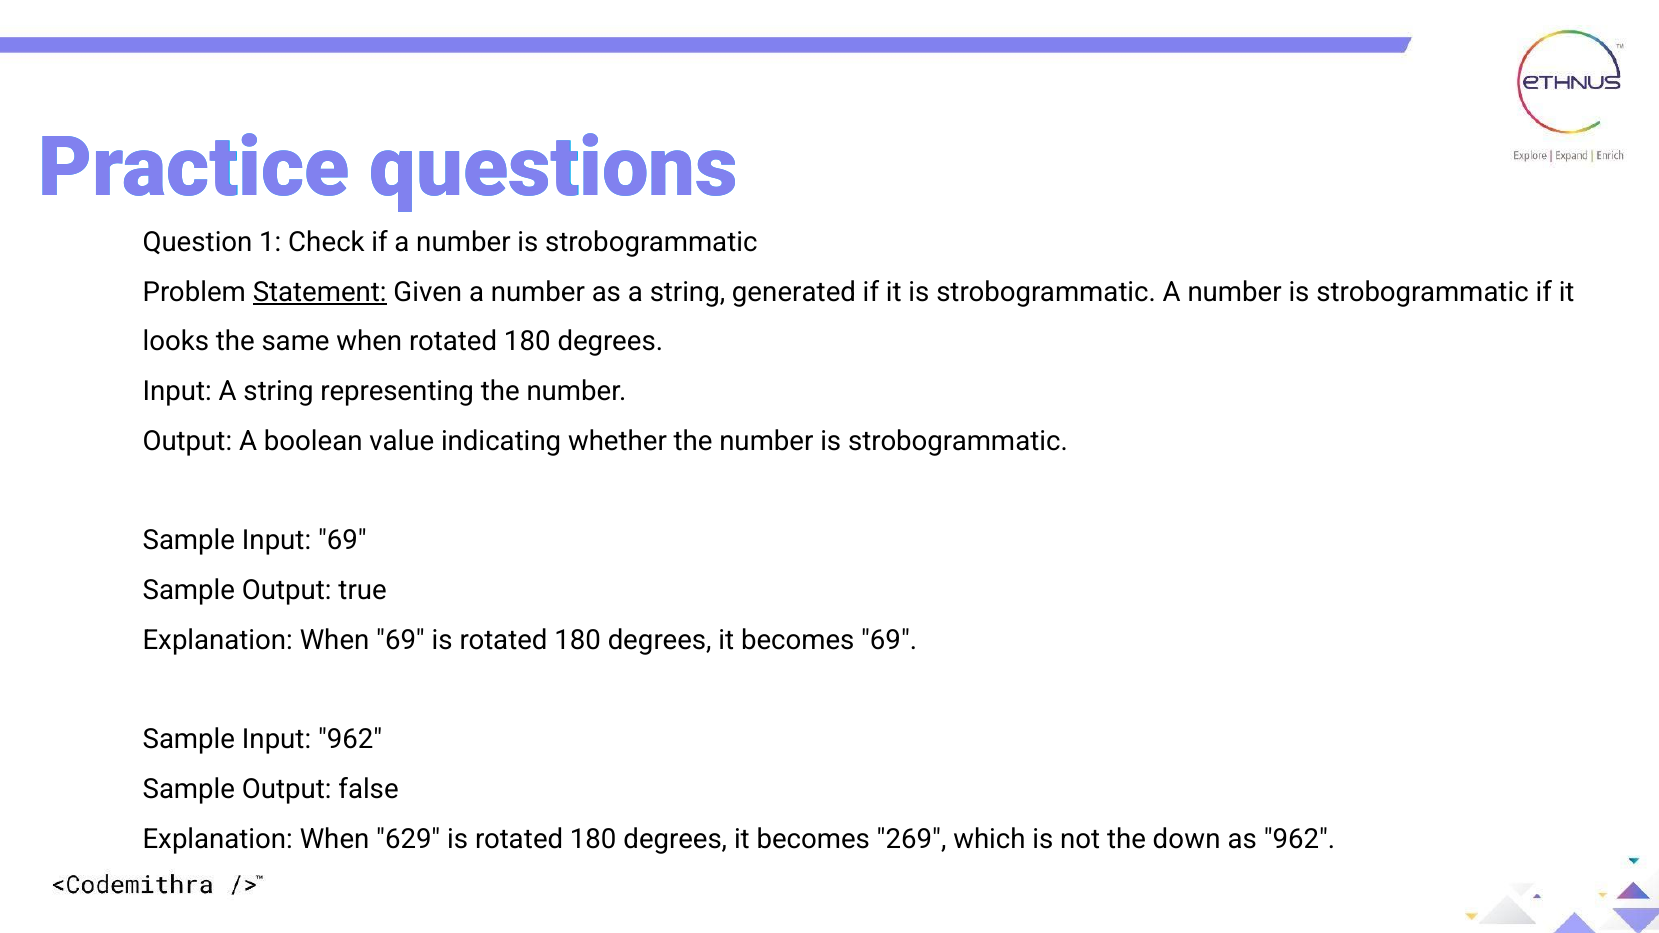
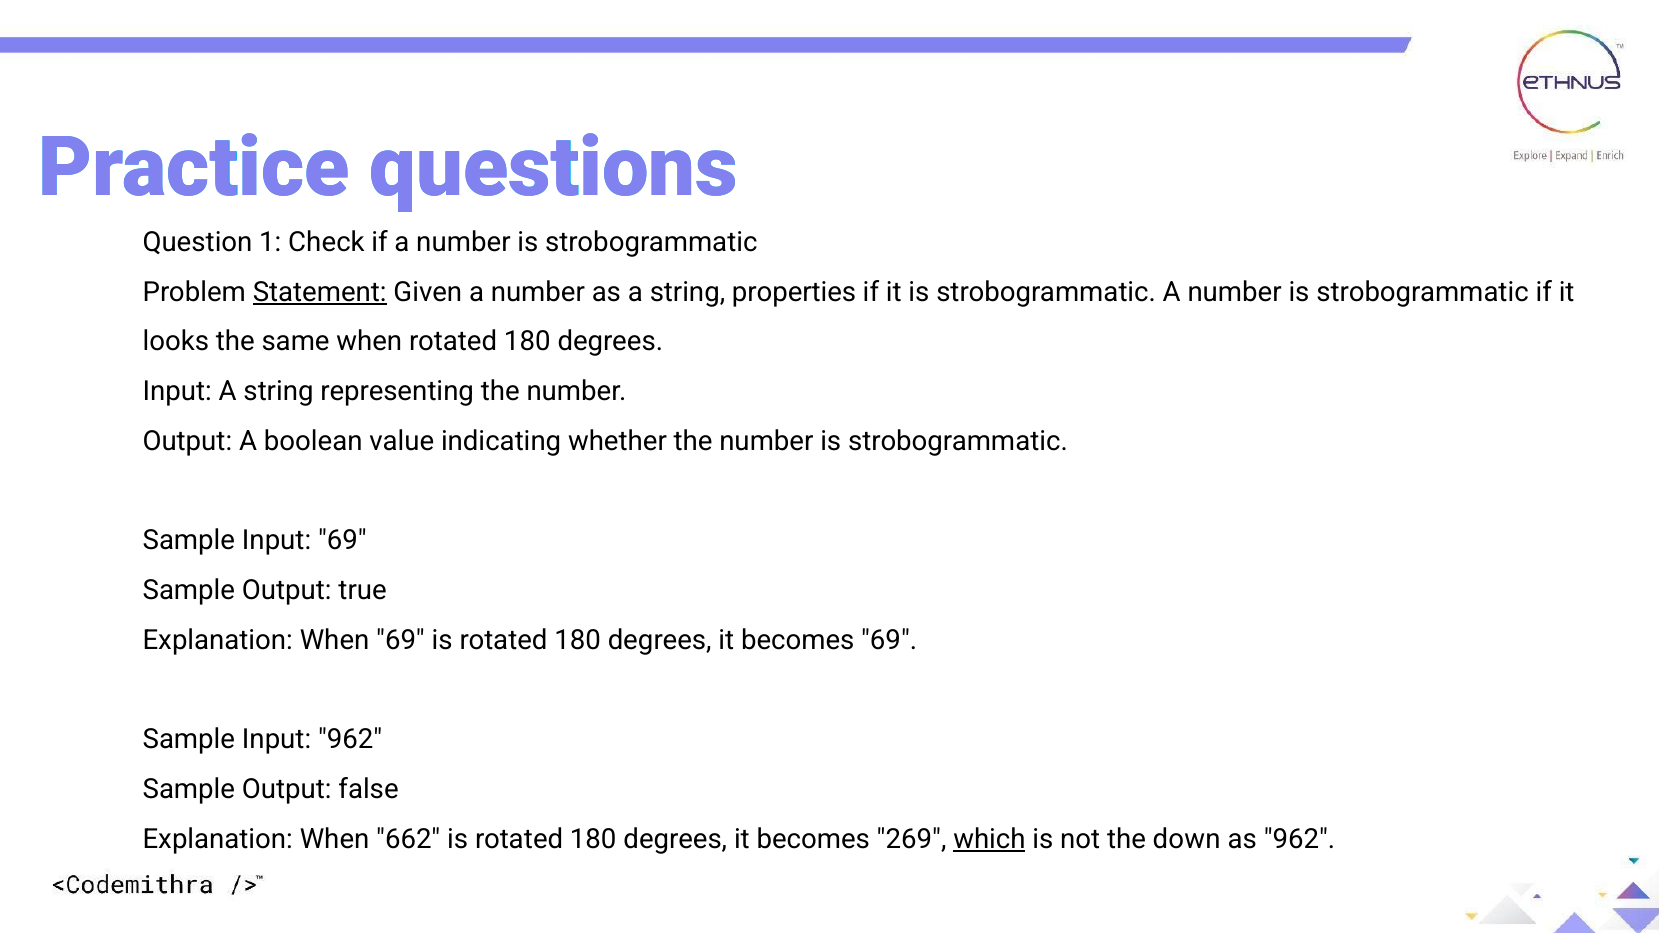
generated: generated -> properties (794, 292)
629: 629 -> 662 (408, 840)
which underline: none -> present (989, 840)
